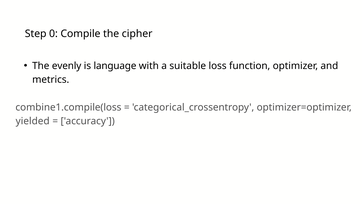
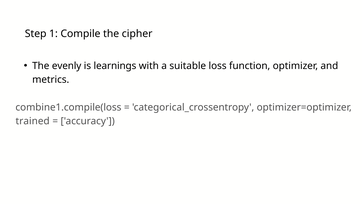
0: 0 -> 1 (53, 34)
language: language -> learnings (115, 66)
yielded: yielded -> trained (33, 121)
